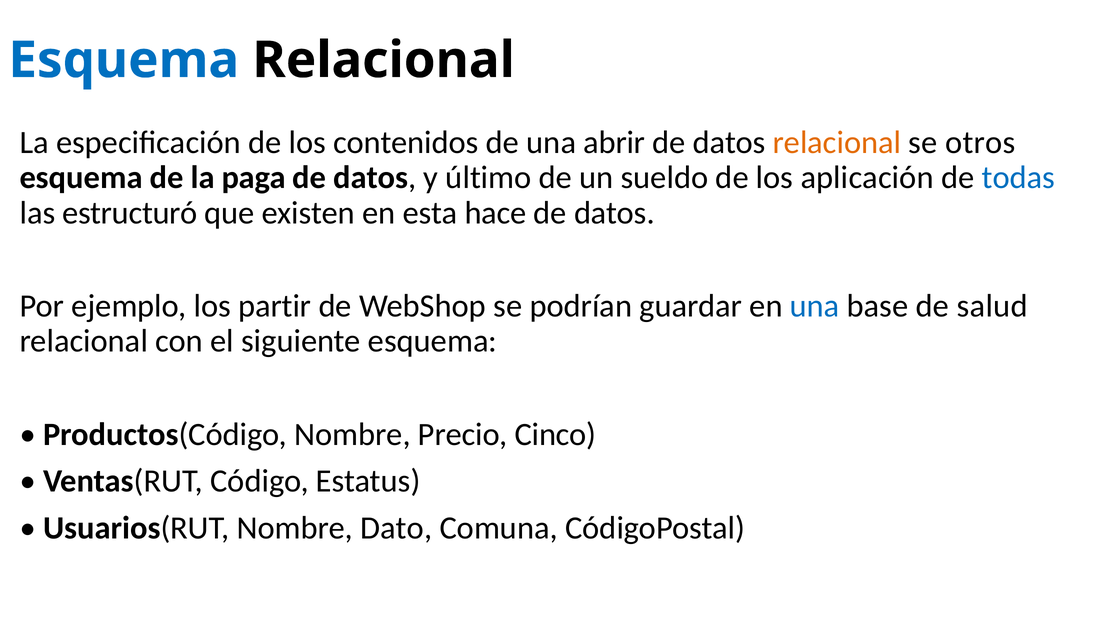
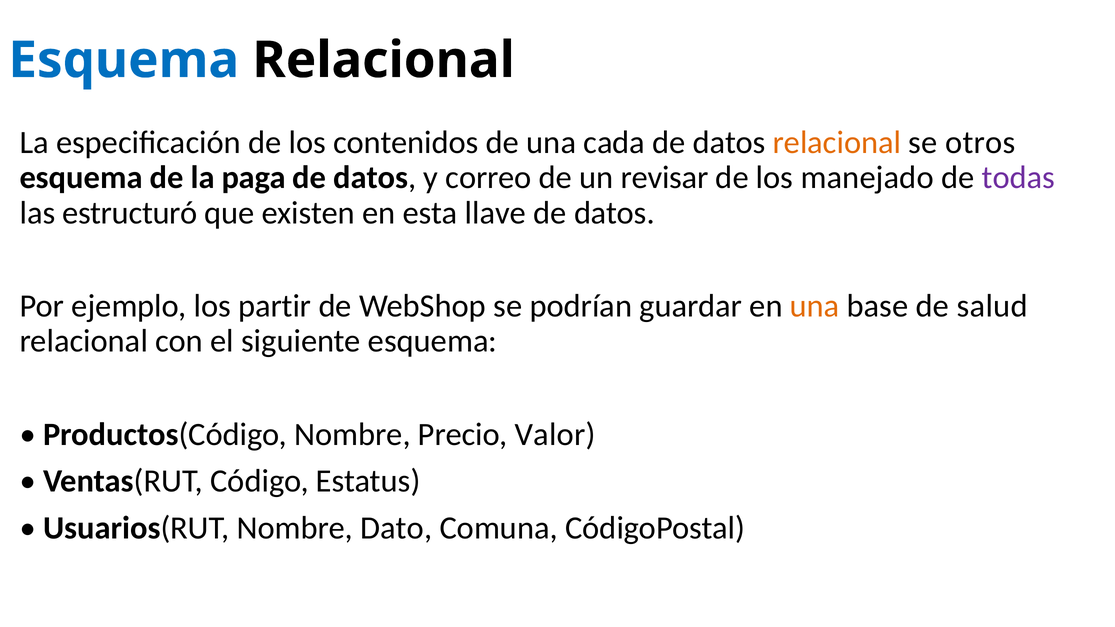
abrir: abrir -> cada (614, 143)
último: último -> correo (489, 178)
sueldo: sueldo -> revisar (665, 178)
aplicación: aplicación -> manejado (867, 178)
todas colour: blue -> purple (1018, 178)
hace: hace -> llave (495, 213)
una colour: blue -> orange (815, 306)
Cinco: Cinco -> Valor (555, 435)
